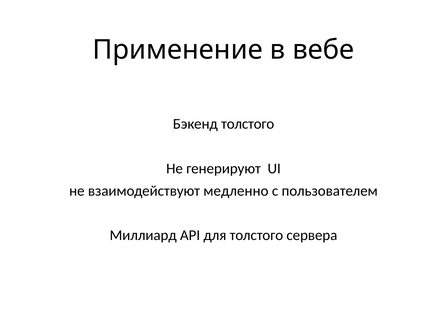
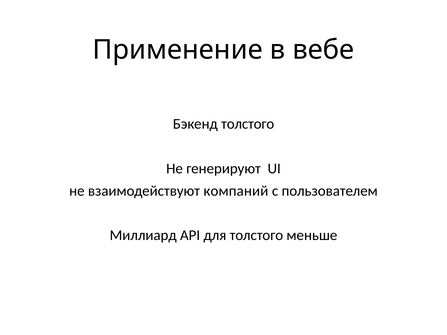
медленно: медленно -> компаний (236, 191)
сервера: сервера -> меньше (312, 236)
